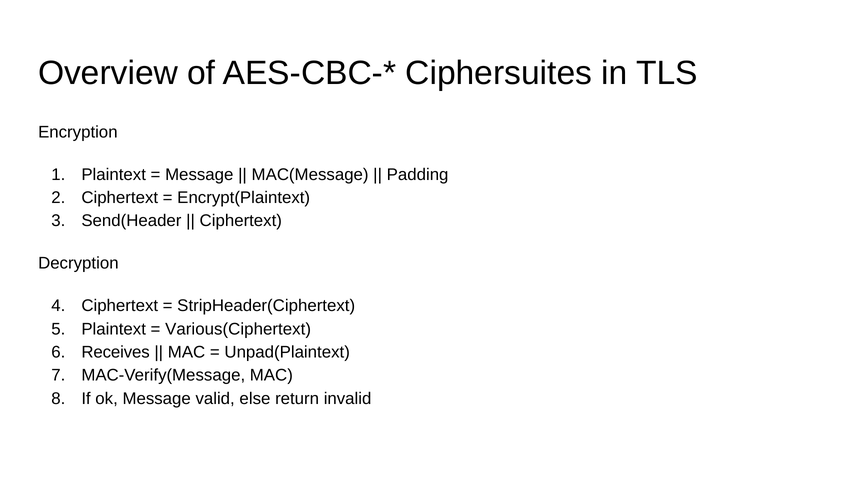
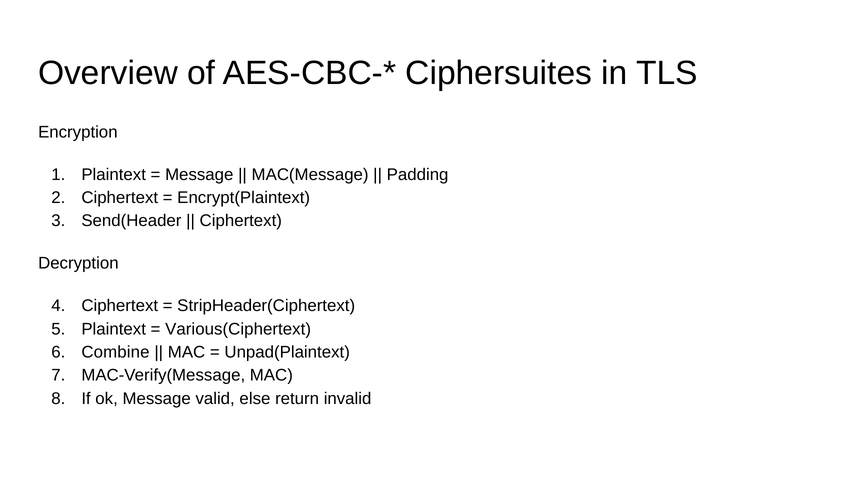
Receives: Receives -> Combine (115, 352)
